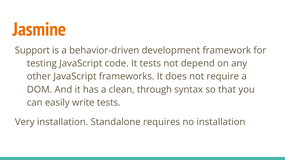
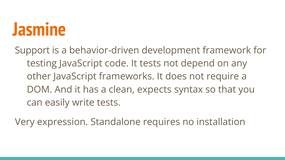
through: through -> expects (154, 90)
Very installation: installation -> expression (63, 122)
